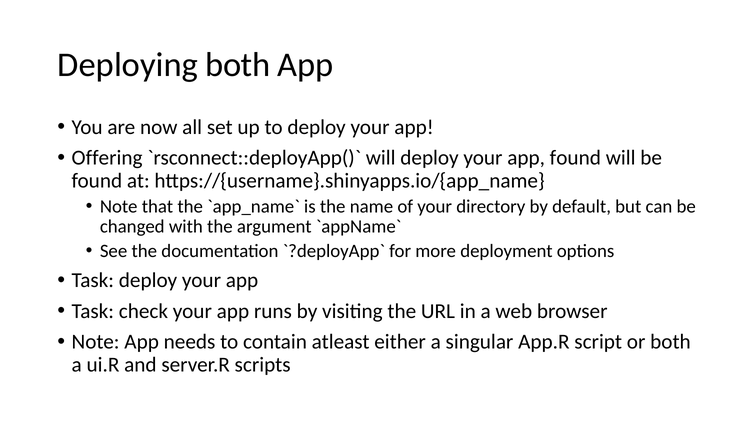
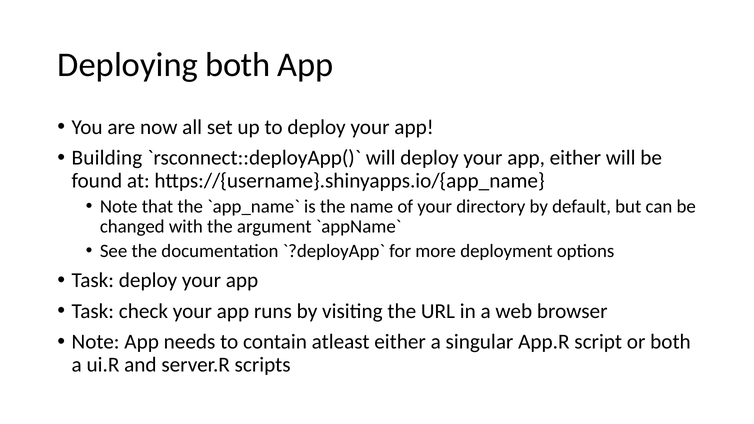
Offering: Offering -> Building (107, 158)
app found: found -> either (575, 158)
